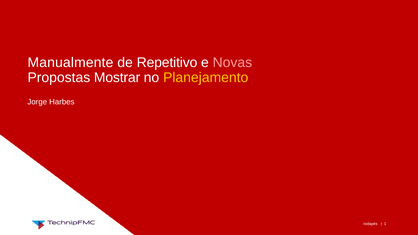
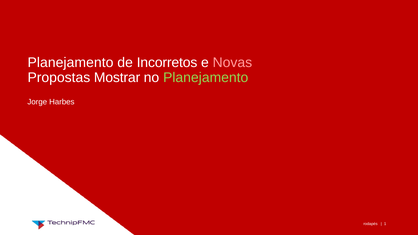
Manualmente: Manualmente -> Planejamento (70, 62)
Repetitivo: Repetitivo -> Incorretos (167, 62)
Planejamento colour: yellow -> light green (206, 78)
